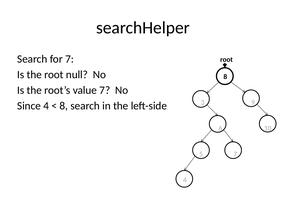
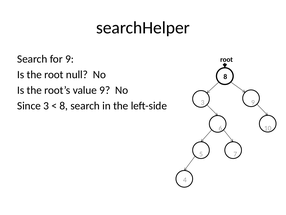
for 7: 7 -> 9 (70, 59)
value 7: 7 -> 9 (105, 90)
Since 4: 4 -> 3 (46, 106)
